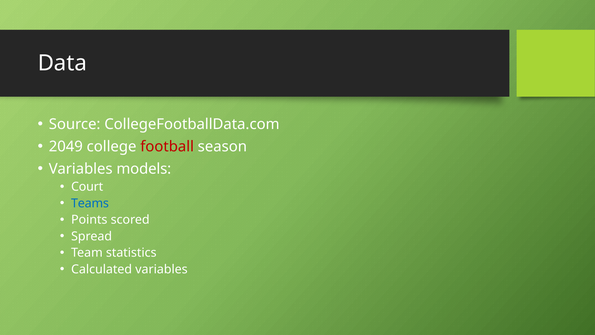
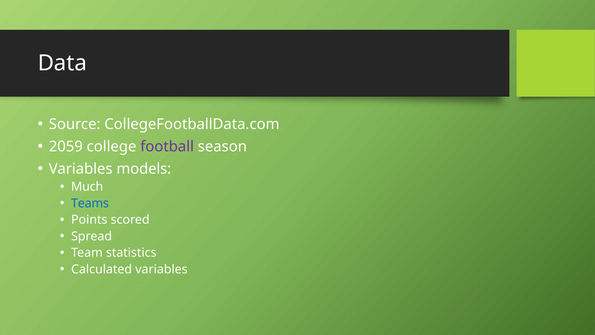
2049: 2049 -> 2059 (66, 146)
football colour: red -> purple (167, 146)
Court: Court -> Much (87, 187)
